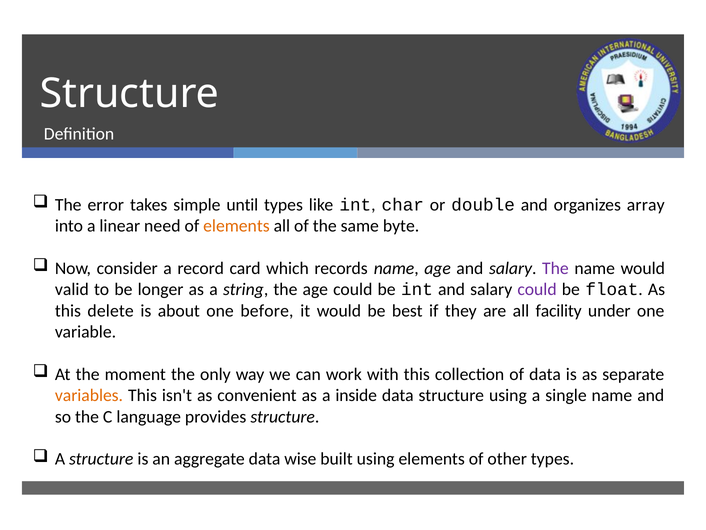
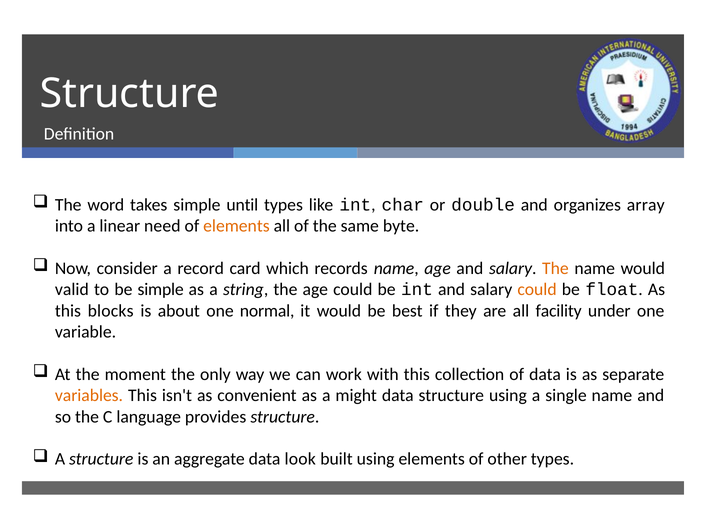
error: error -> word (106, 205)
The colour: purple -> orange (555, 268)
be longer: longer -> simple (161, 289)
could colour: purple -> orange (537, 289)
delete: delete -> blocks (111, 310)
before: before -> normal (267, 310)
inside: inside -> might (356, 395)
wise: wise -> look (300, 459)
